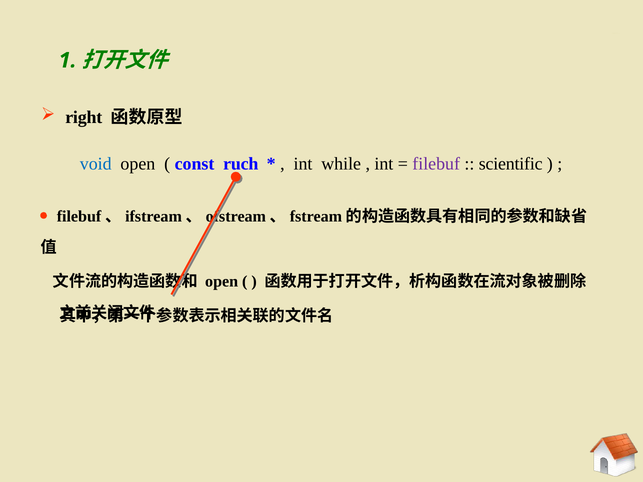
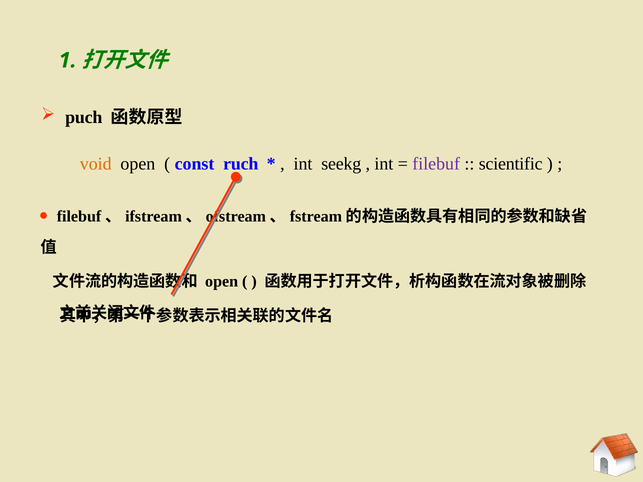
right: right -> puch (84, 117)
void colour: blue -> orange (96, 164)
while: while -> seekg (341, 164)
